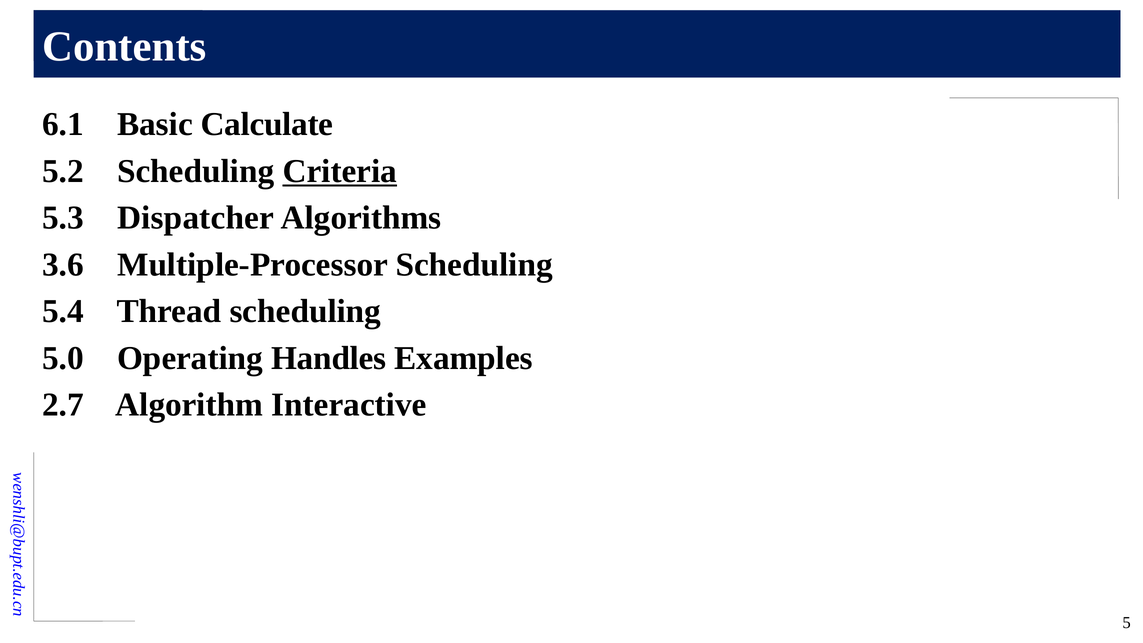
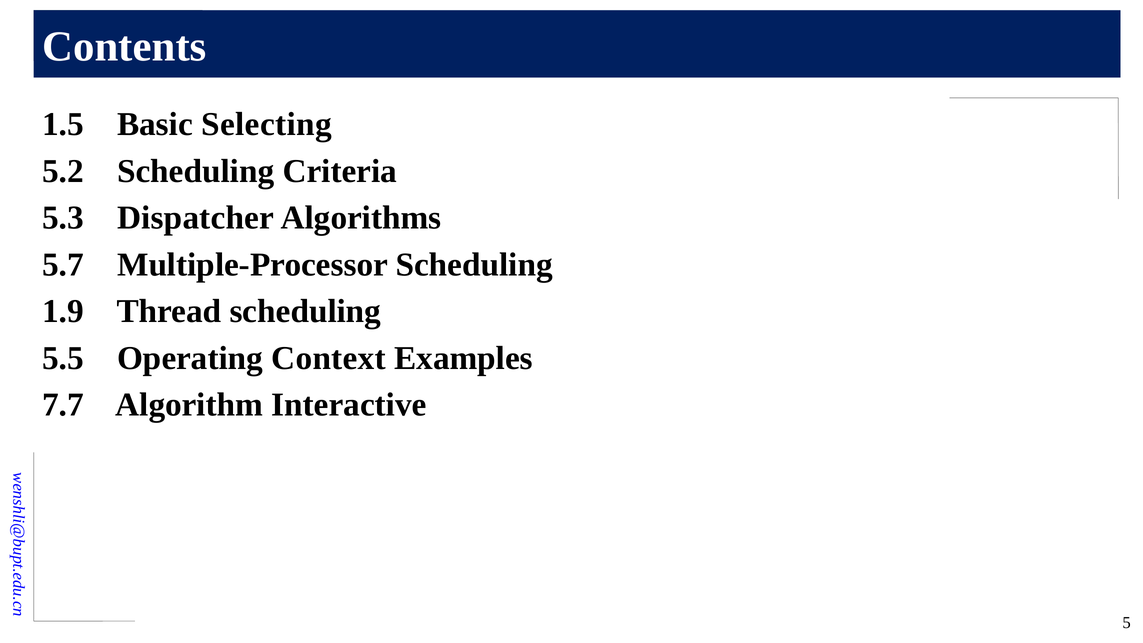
6.1: 6.1 -> 1.5 (63, 124)
Calculate: Calculate -> Selecting (267, 124)
Criteria underline: present -> none (340, 171)
3.6: 3.6 -> 5.7 (63, 265)
5.4: 5.4 -> 1.9 (63, 311)
5.0: 5.0 -> 5.5 (63, 358)
Handles: Handles -> Context (329, 358)
2.7: 2.7 -> 7.7 (63, 405)
